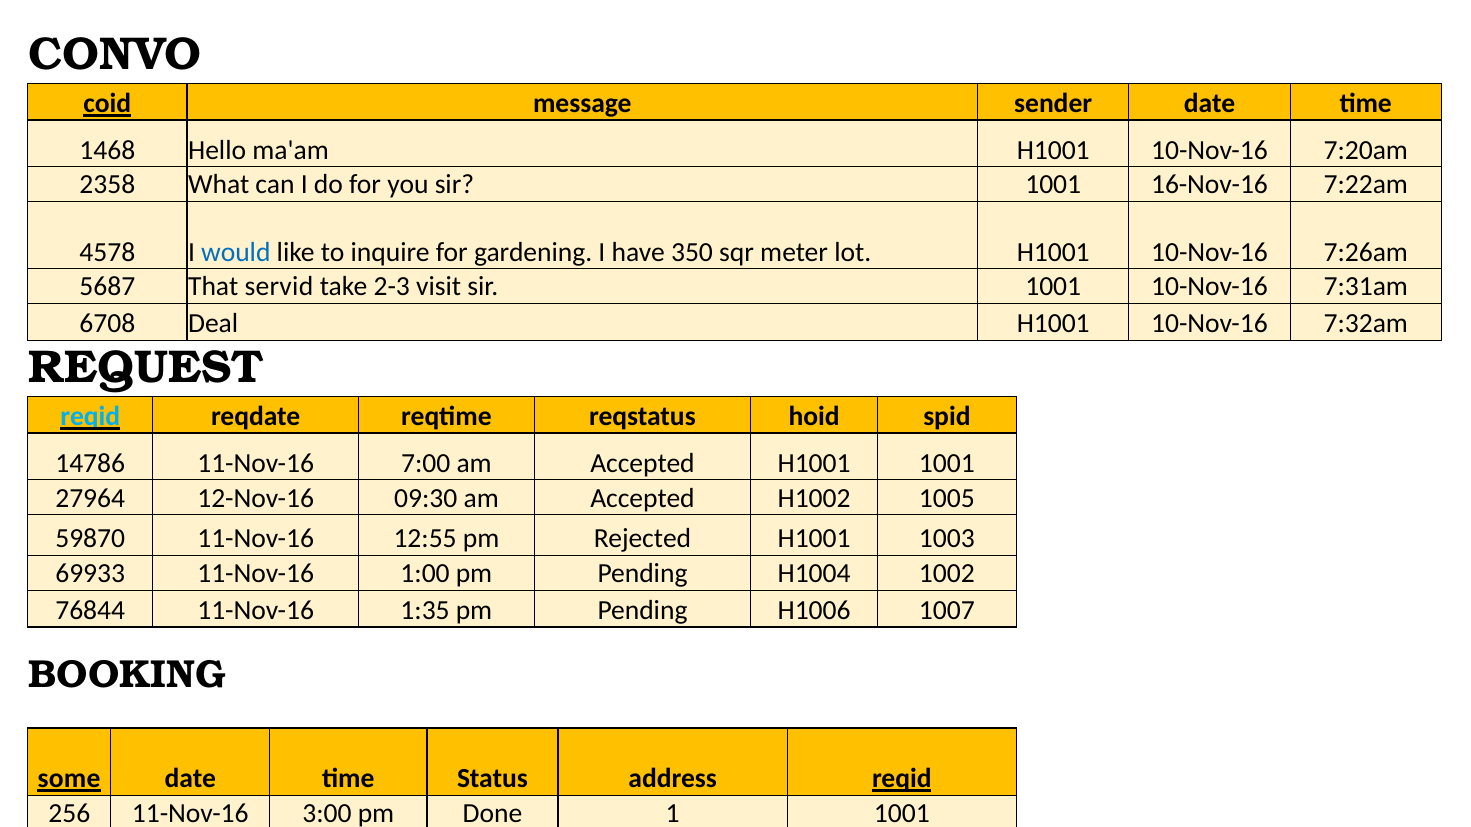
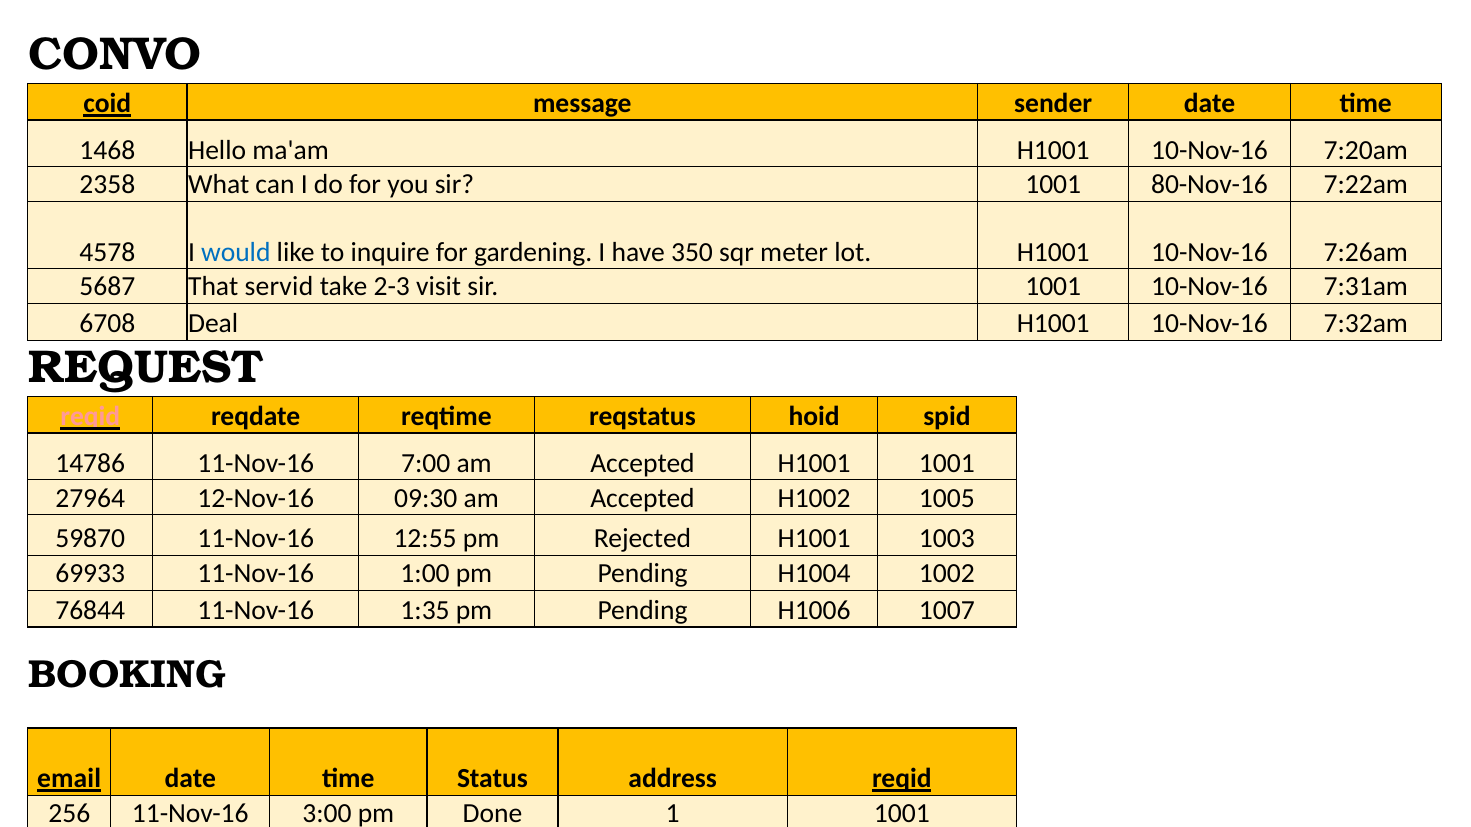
16-Nov-16: 16-Nov-16 -> 80-Nov-16 (1210, 185)
reqid colour: light blue -> pink (90, 417)
some: some -> email (69, 779)
